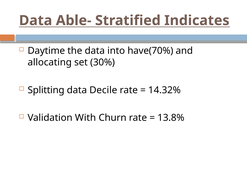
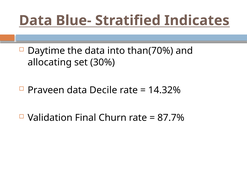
Able-: Able- -> Blue- (74, 21)
have(70%: have(70% -> than(70% (150, 51)
Splitting: Splitting -> Praveen (46, 90)
With: With -> Final (86, 118)
13.8%: 13.8% -> 87.7% (171, 118)
